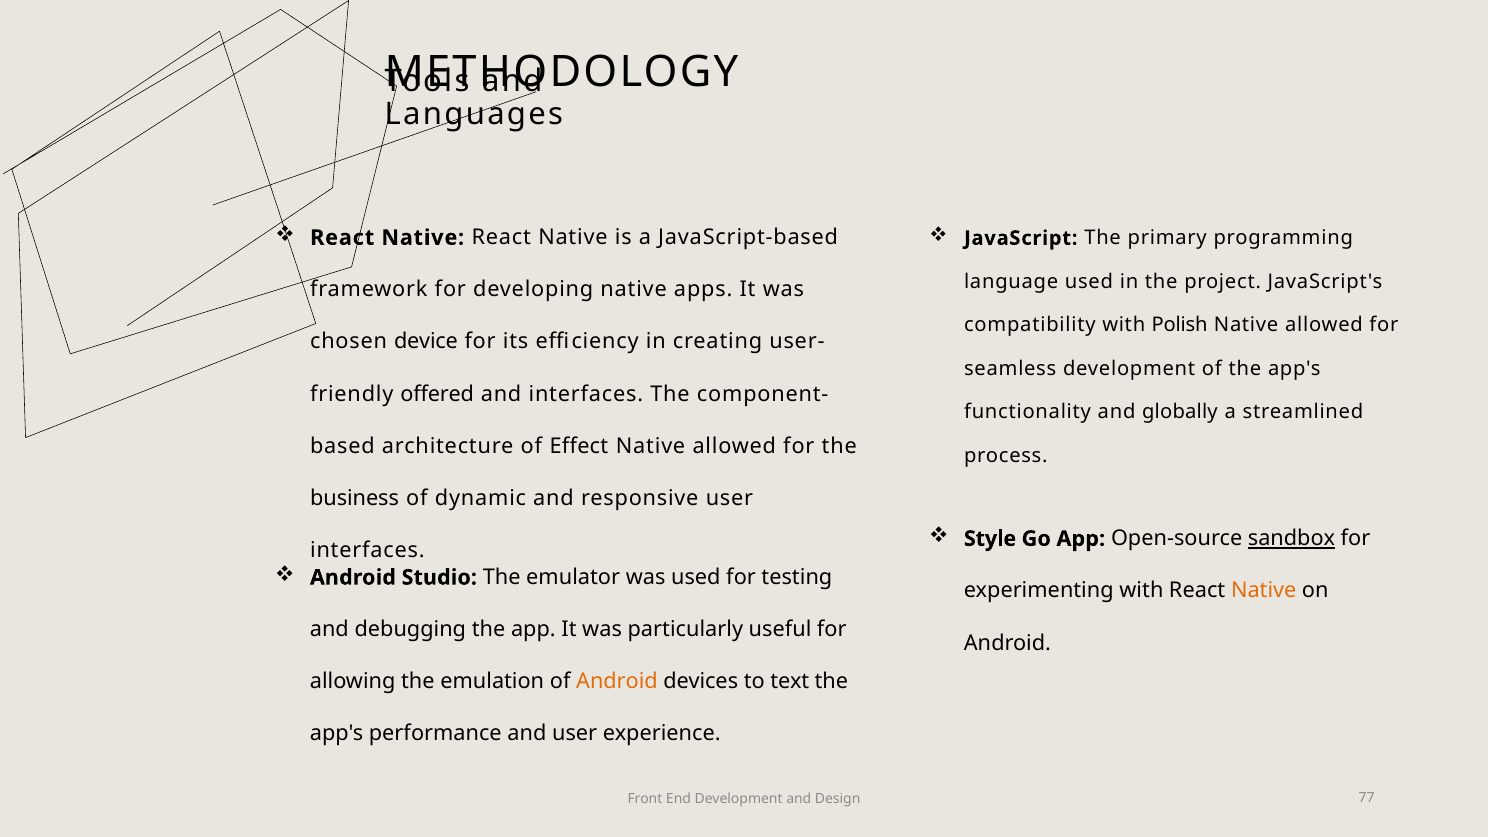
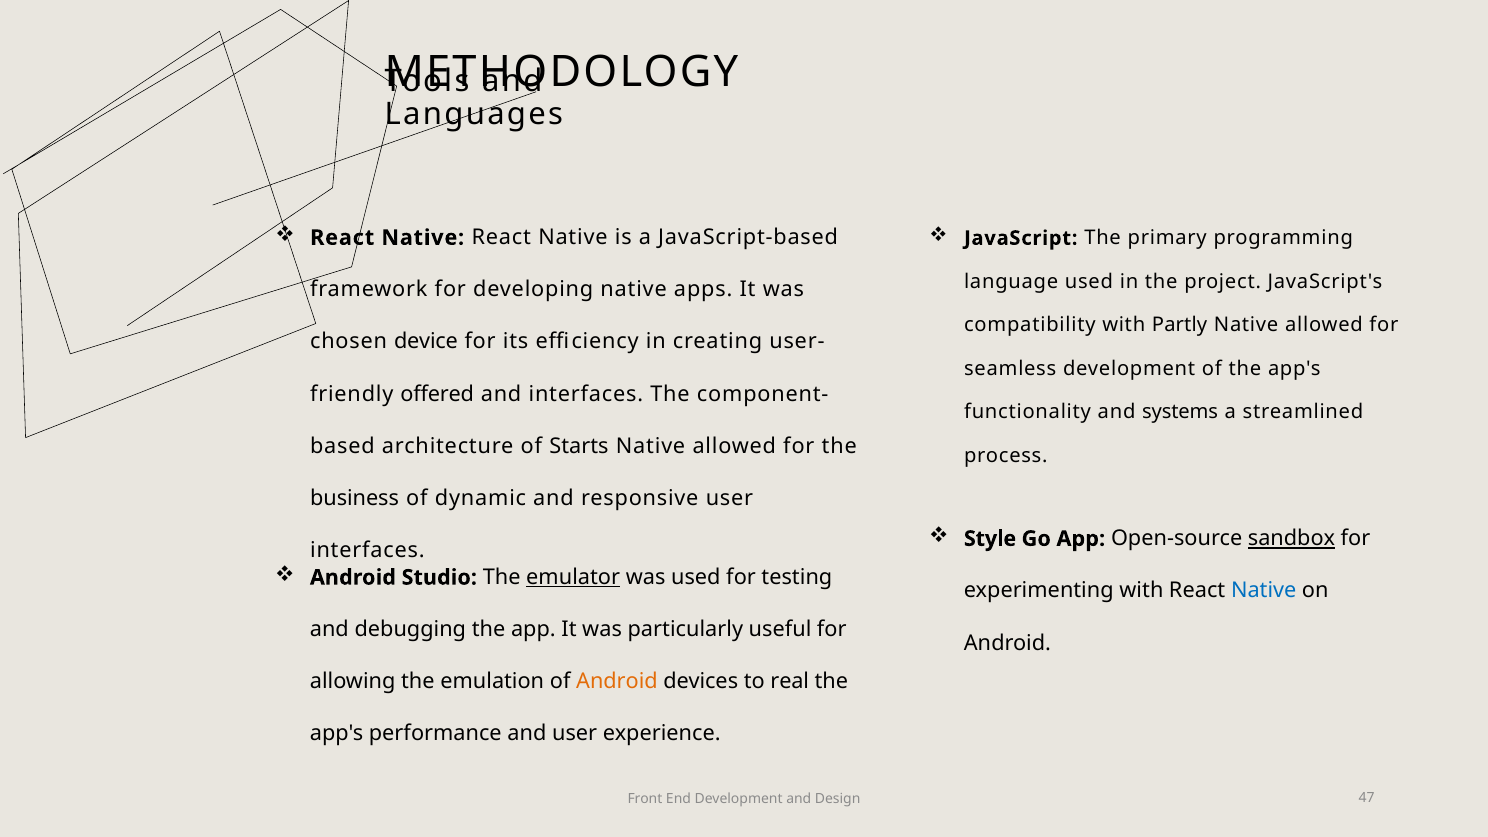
Polish: Polish -> Partly (1180, 325)
globally: globally -> systems (1180, 412)
Effect: Effect -> Starts (579, 446)
emulator underline: none -> present (573, 577)
Native colour: orange -> blue (1264, 591)
text: text -> real (790, 682)
77: 77 -> 47 (1367, 798)
